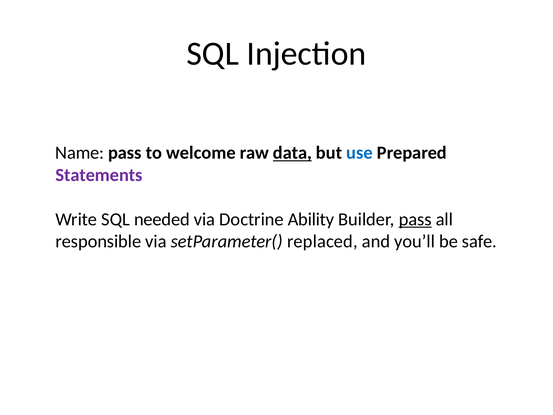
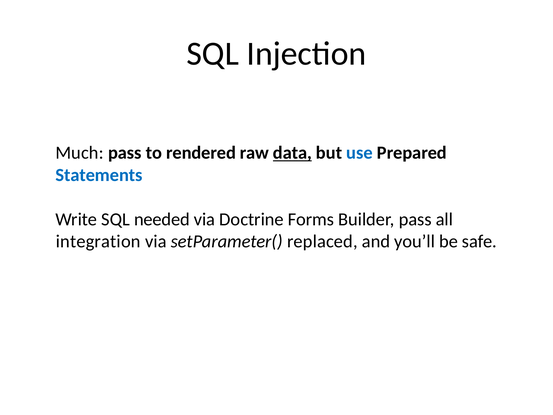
Name: Name -> Much (80, 153)
welcome: welcome -> rendered (201, 153)
Statements colour: purple -> blue (99, 175)
Ability: Ability -> Forms (311, 219)
pass underline: present -> none (415, 219)
responsible: responsible -> integration (98, 241)
